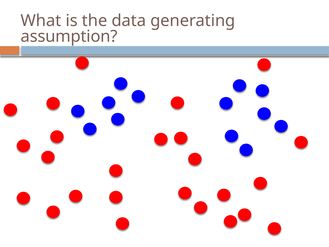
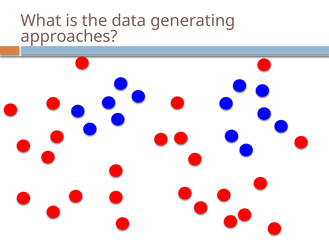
assumption: assumption -> approaches (69, 36)
